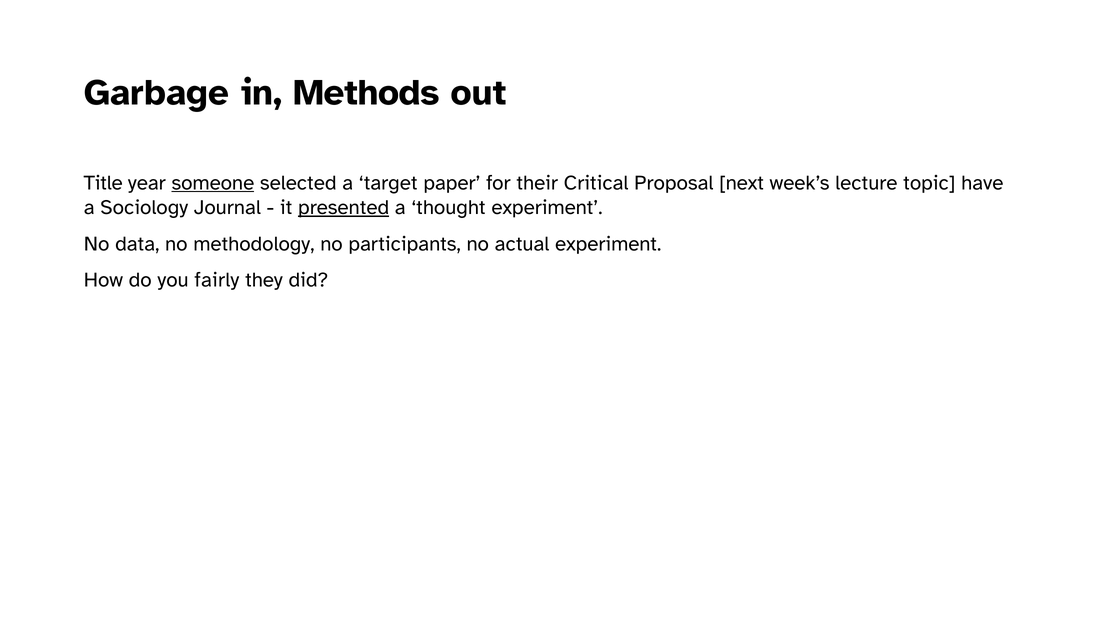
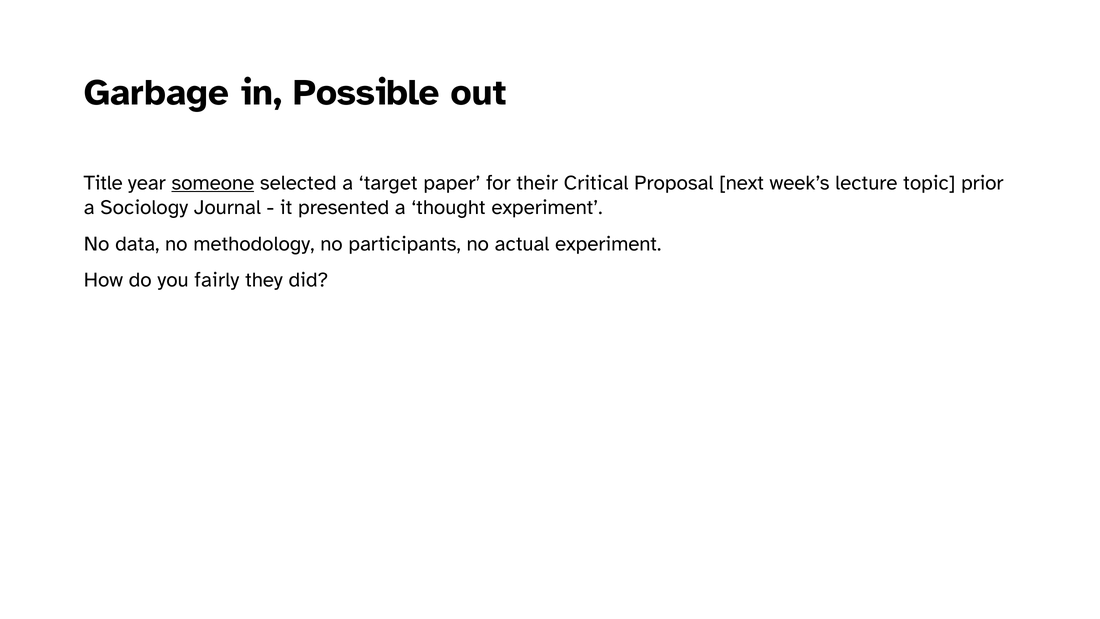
Methods: Methods -> Possible (367, 92)
have: have -> prior (982, 183)
presented underline: present -> none (344, 207)
